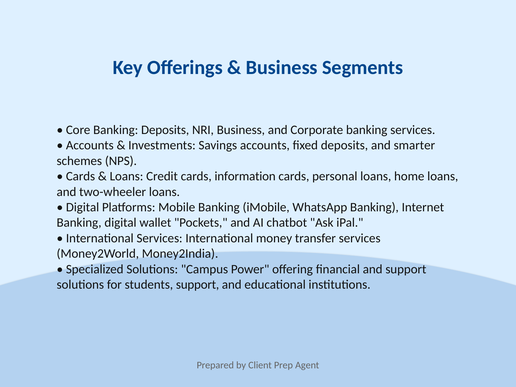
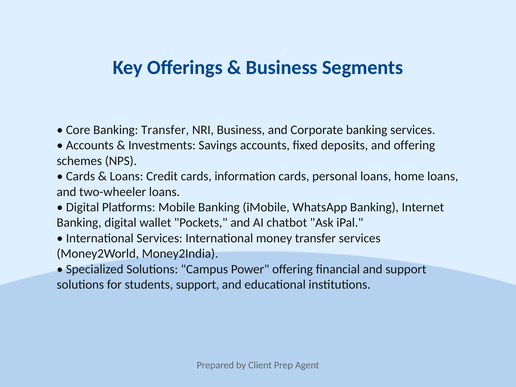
Banking Deposits: Deposits -> Transfer (165, 130)
and smarter: smarter -> offering (414, 145)
